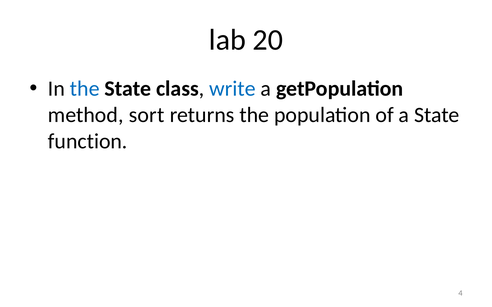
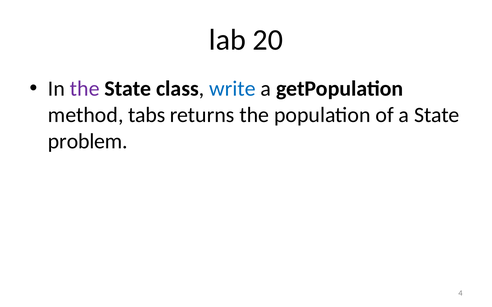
the colour: blue -> purple (85, 89)
sort: sort -> tabs (147, 115)
function: function -> problem (88, 141)
